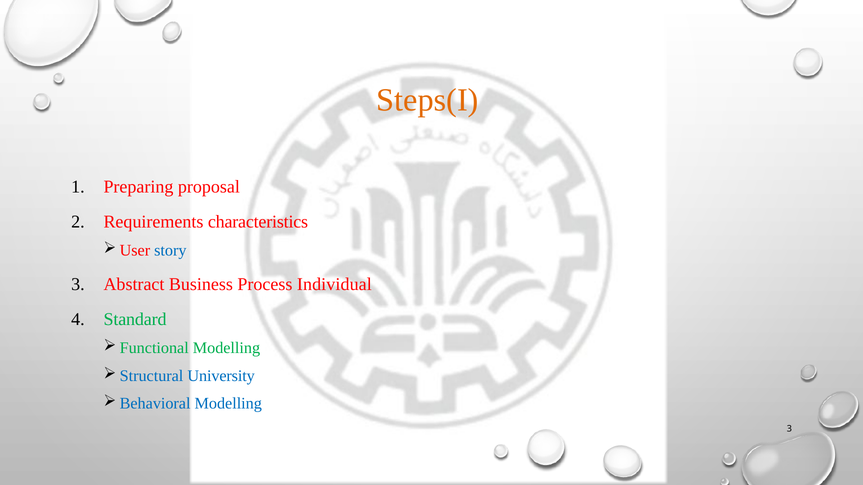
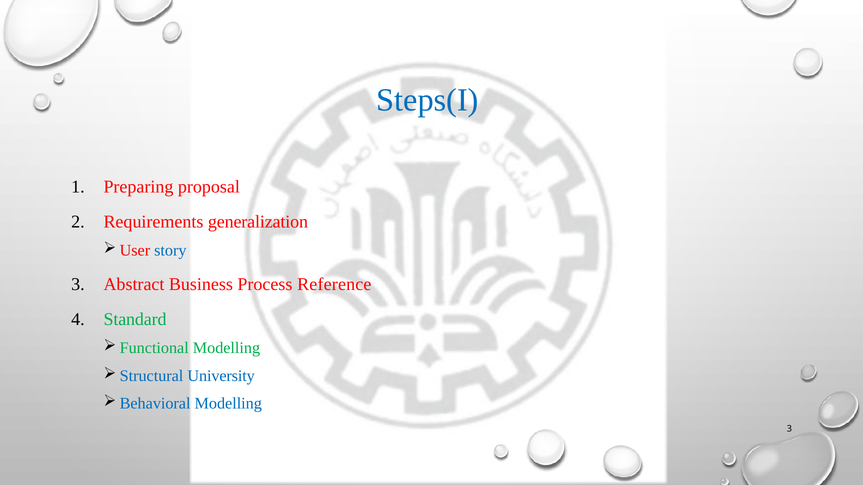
Steps(I colour: orange -> blue (427, 100)
characteristics: characteristics -> generalization (258, 222)
Individual: Individual -> Reference (334, 285)
